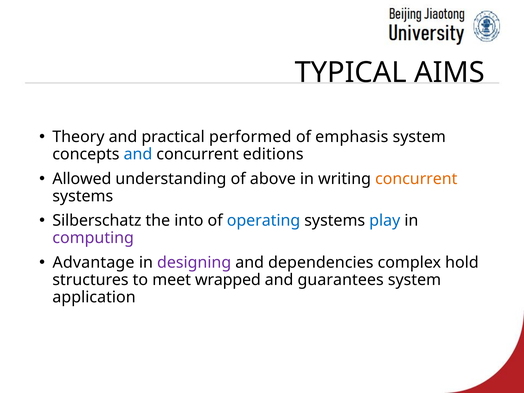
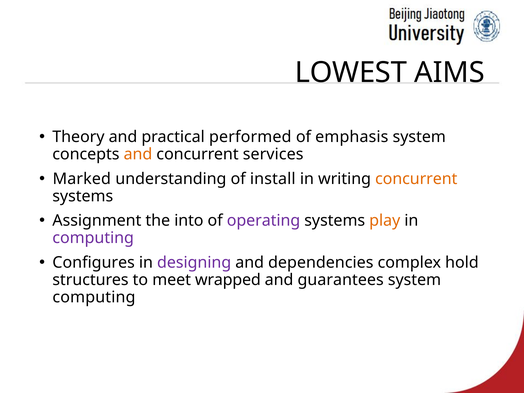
TYPICAL: TYPICAL -> LOWEST (351, 72)
and colour: blue -> orange (138, 154)
editions: editions -> services (273, 154)
Allowed: Allowed -> Marked (82, 179)
above: above -> install (273, 179)
Silberschatz: Silberschatz -> Assignment (97, 221)
operating colour: blue -> purple (264, 221)
play colour: blue -> orange (385, 221)
Advantage: Advantage -> Configures (94, 262)
application: application -> computing (94, 297)
